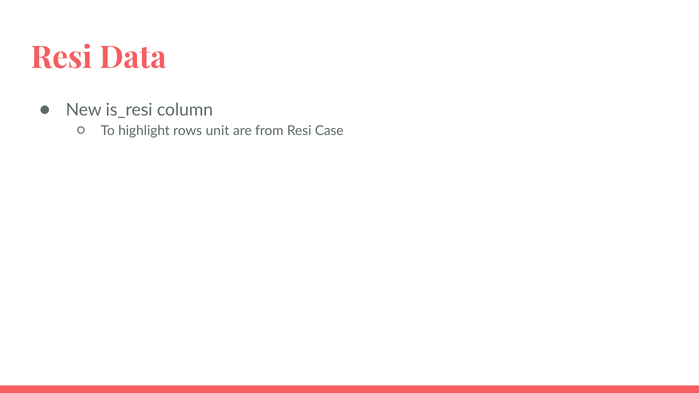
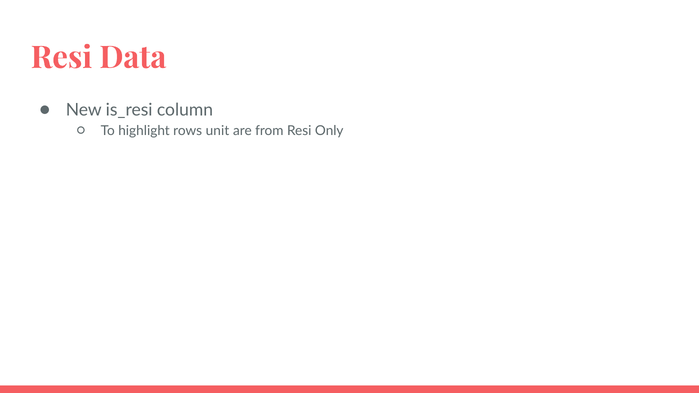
Case: Case -> Only (329, 131)
